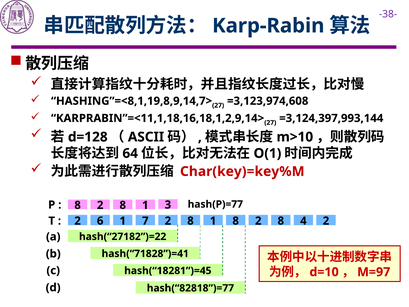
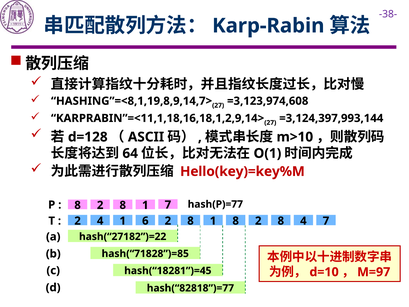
Char(key)=key%M: Char(key)=key%M -> Hello(key)=key%M (242, 171)
1 3: 3 -> 7 (168, 205)
2 6: 6 -> 4 (100, 221)
7: 7 -> 6 (145, 221)
4 2: 2 -> 7 (326, 221)
hash(“71828”)=41: hash(“71828”)=41 -> hash(“71828”)=85 (145, 253)
